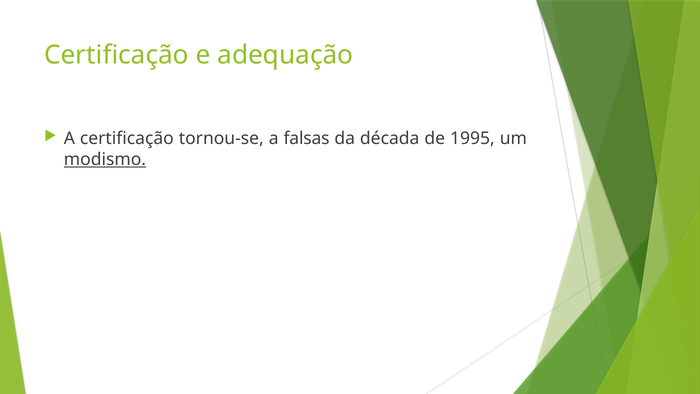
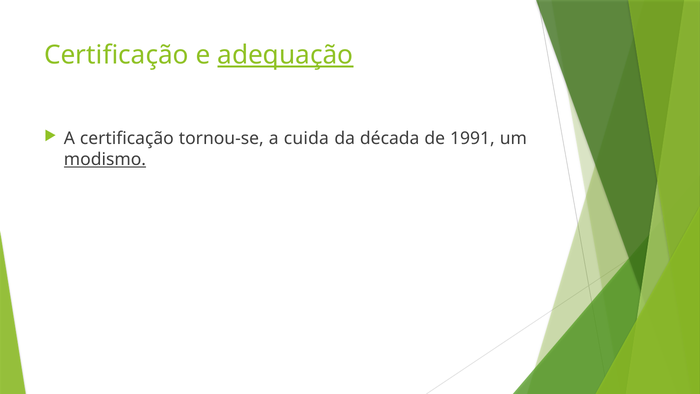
adequação underline: none -> present (285, 55)
falsas: falsas -> cuida (306, 138)
1995: 1995 -> 1991 (472, 138)
